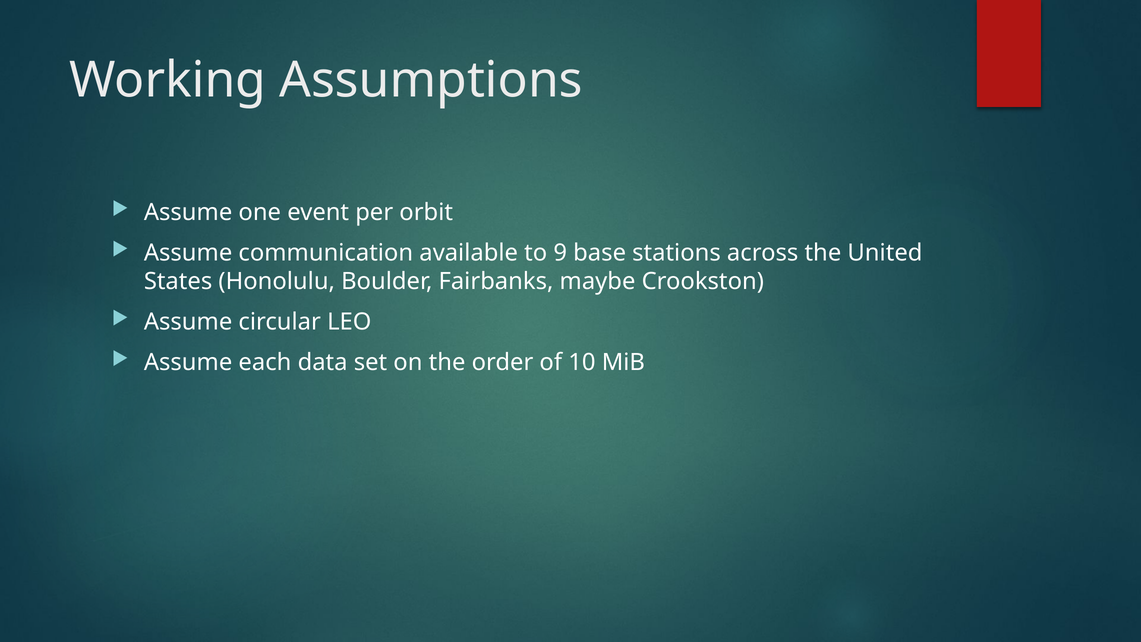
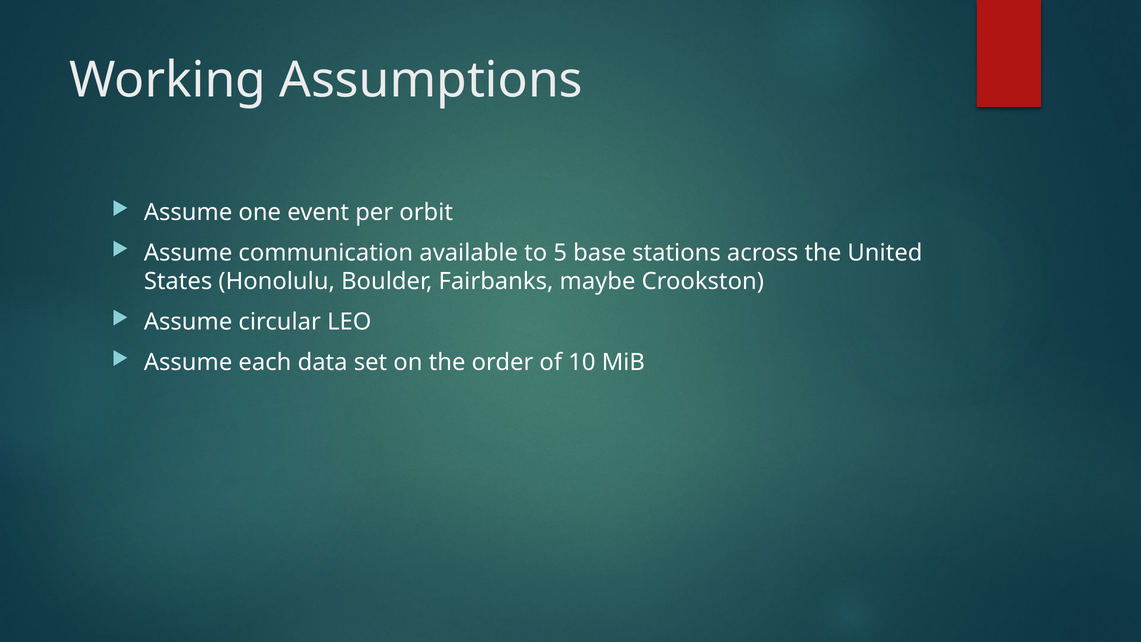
9: 9 -> 5 (560, 253)
